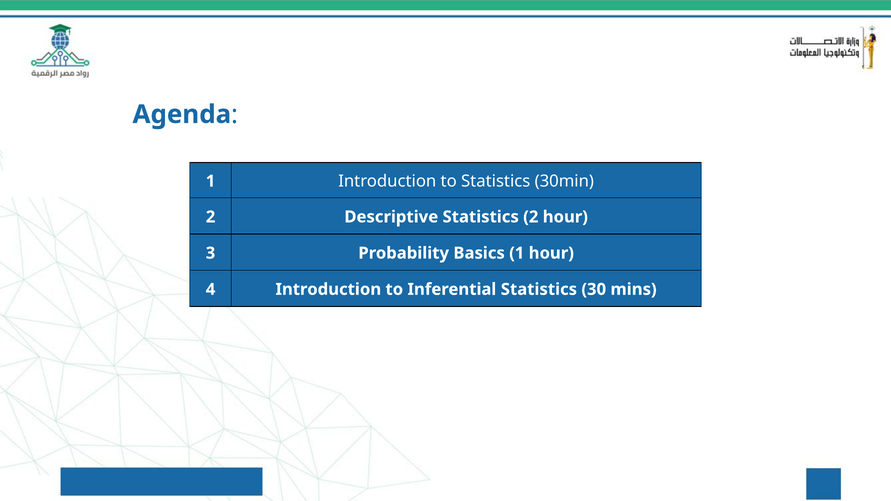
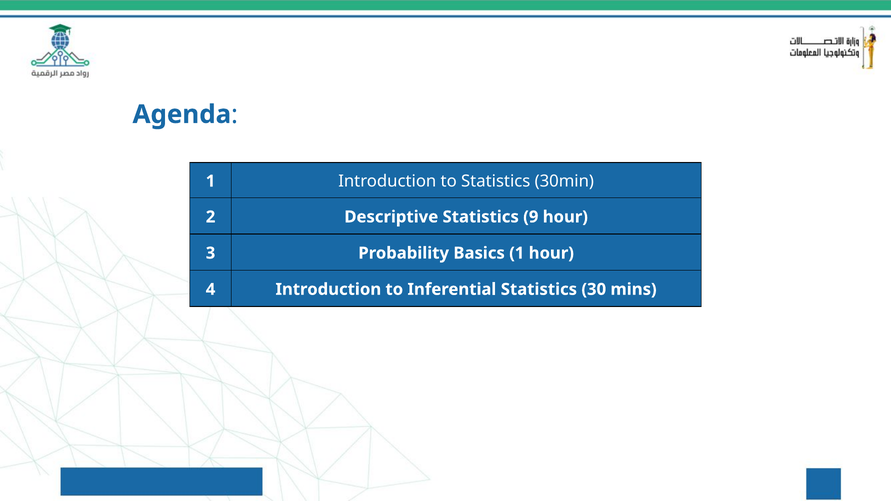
Statistics 2: 2 -> 9 (531, 217)
